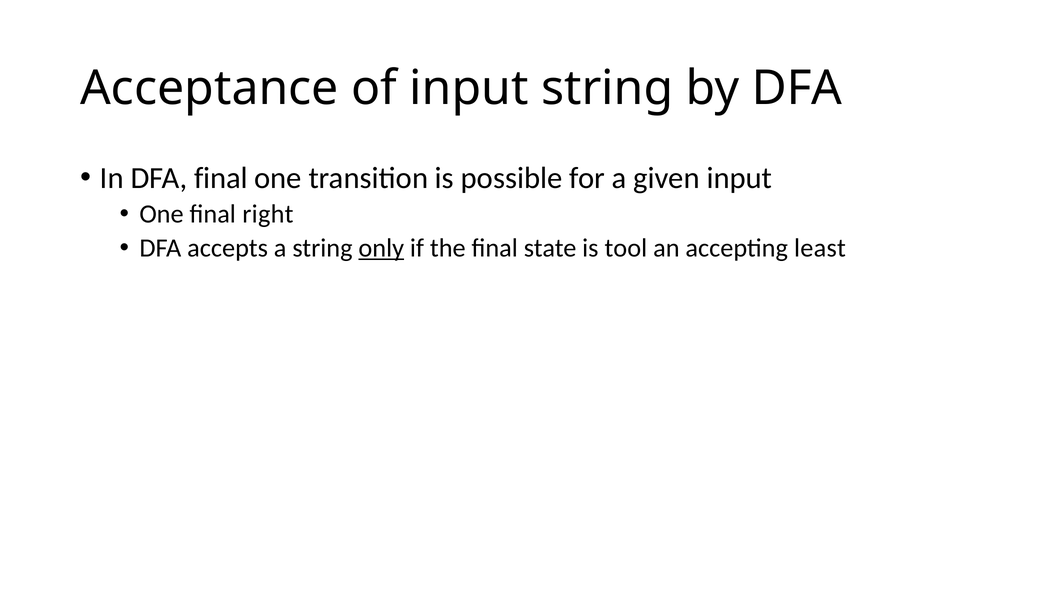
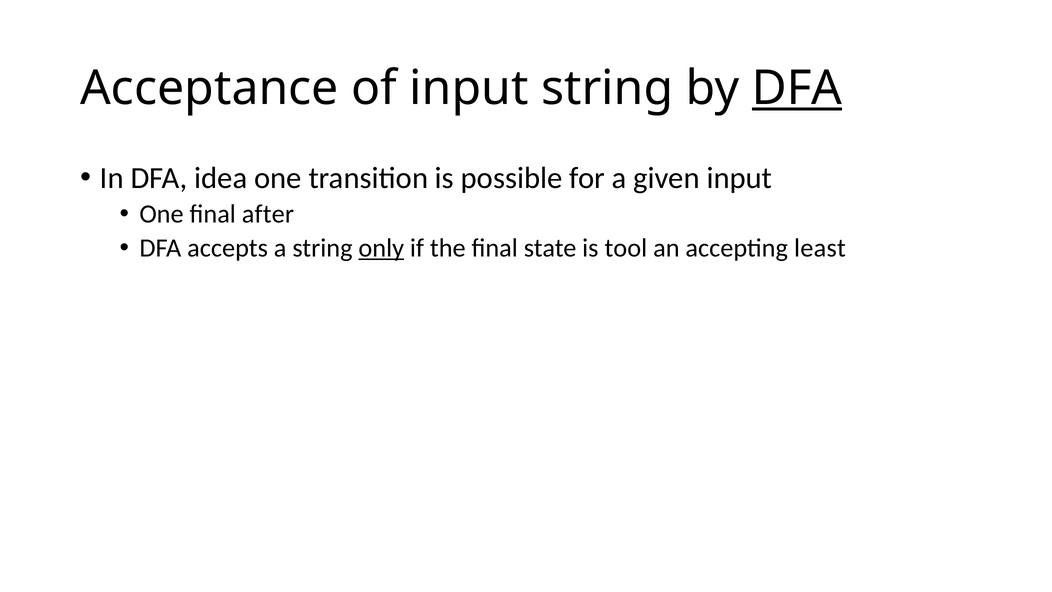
DFA underline: none -> present (797, 88)
DFA final: final -> idea (221, 178)
right: right -> after (268, 214)
